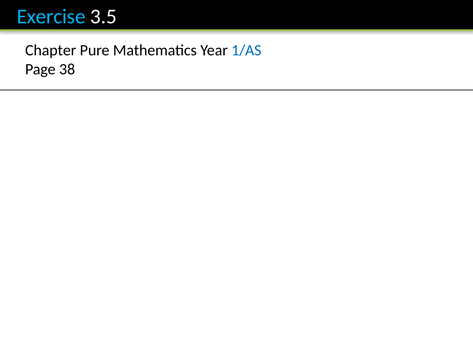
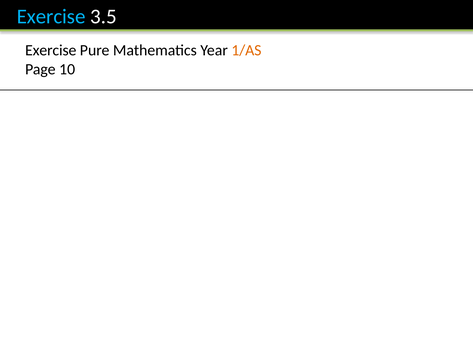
Chapter: Chapter -> Exercise (51, 50)
1/AS colour: blue -> orange (246, 50)
38: 38 -> 10 (67, 69)
